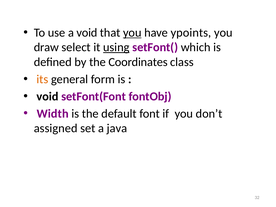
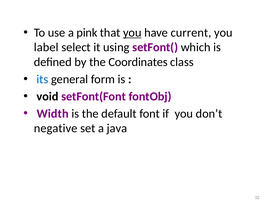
a void: void -> pink (87, 33)
ypoints: ypoints -> current (191, 33)
draw: draw -> label (46, 47)
using underline: present -> none (116, 47)
its colour: orange -> blue (42, 79)
assigned: assigned -> negative (56, 128)
